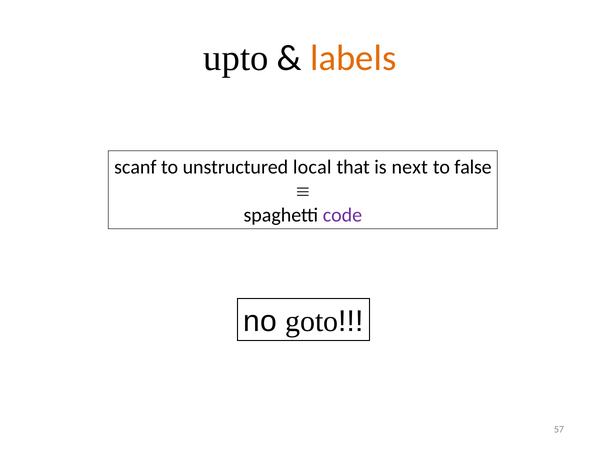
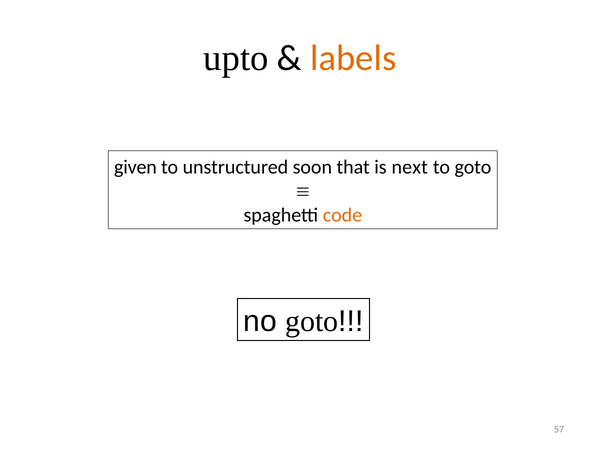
scanf: scanf -> given (135, 167)
local: local -> soon (312, 167)
to false: false -> goto (473, 167)
code colour: purple -> orange (342, 215)
